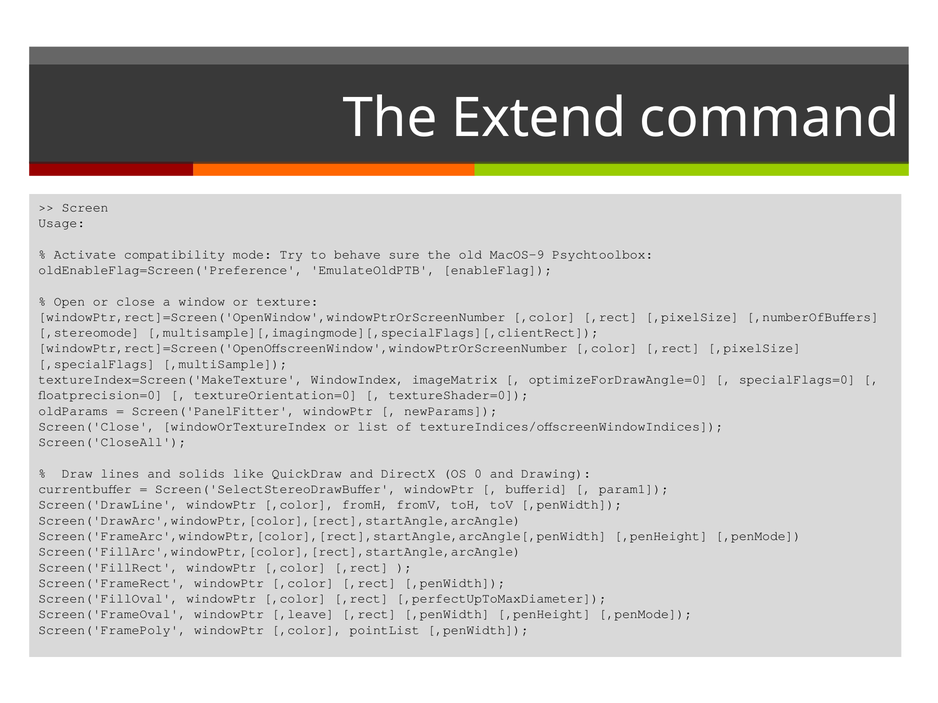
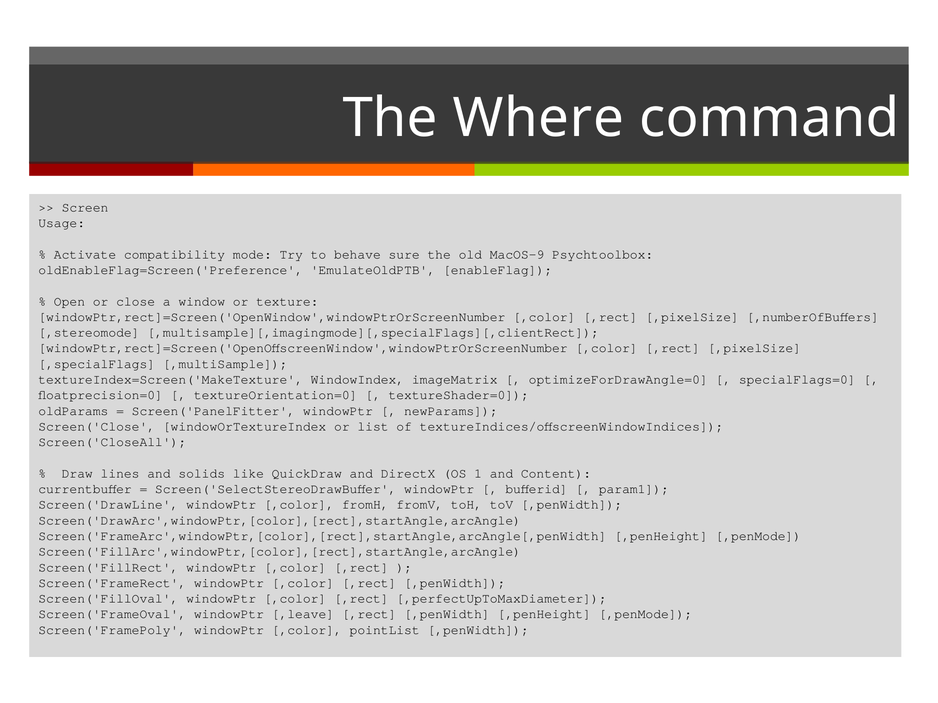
Extend: Extend -> Where (538, 118)
0: 0 -> 1 (478, 474)
Drawing: Drawing -> Content (556, 474)
